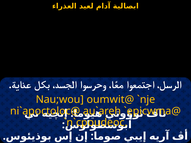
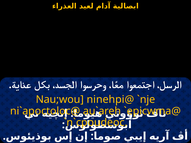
oumwit@: oumwit@ -> ninehpi@ (110, 100)
